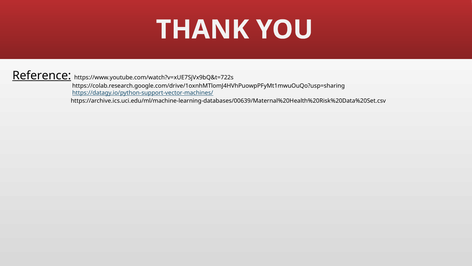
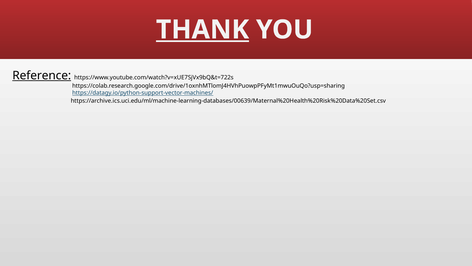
THANK underline: none -> present (203, 30)
